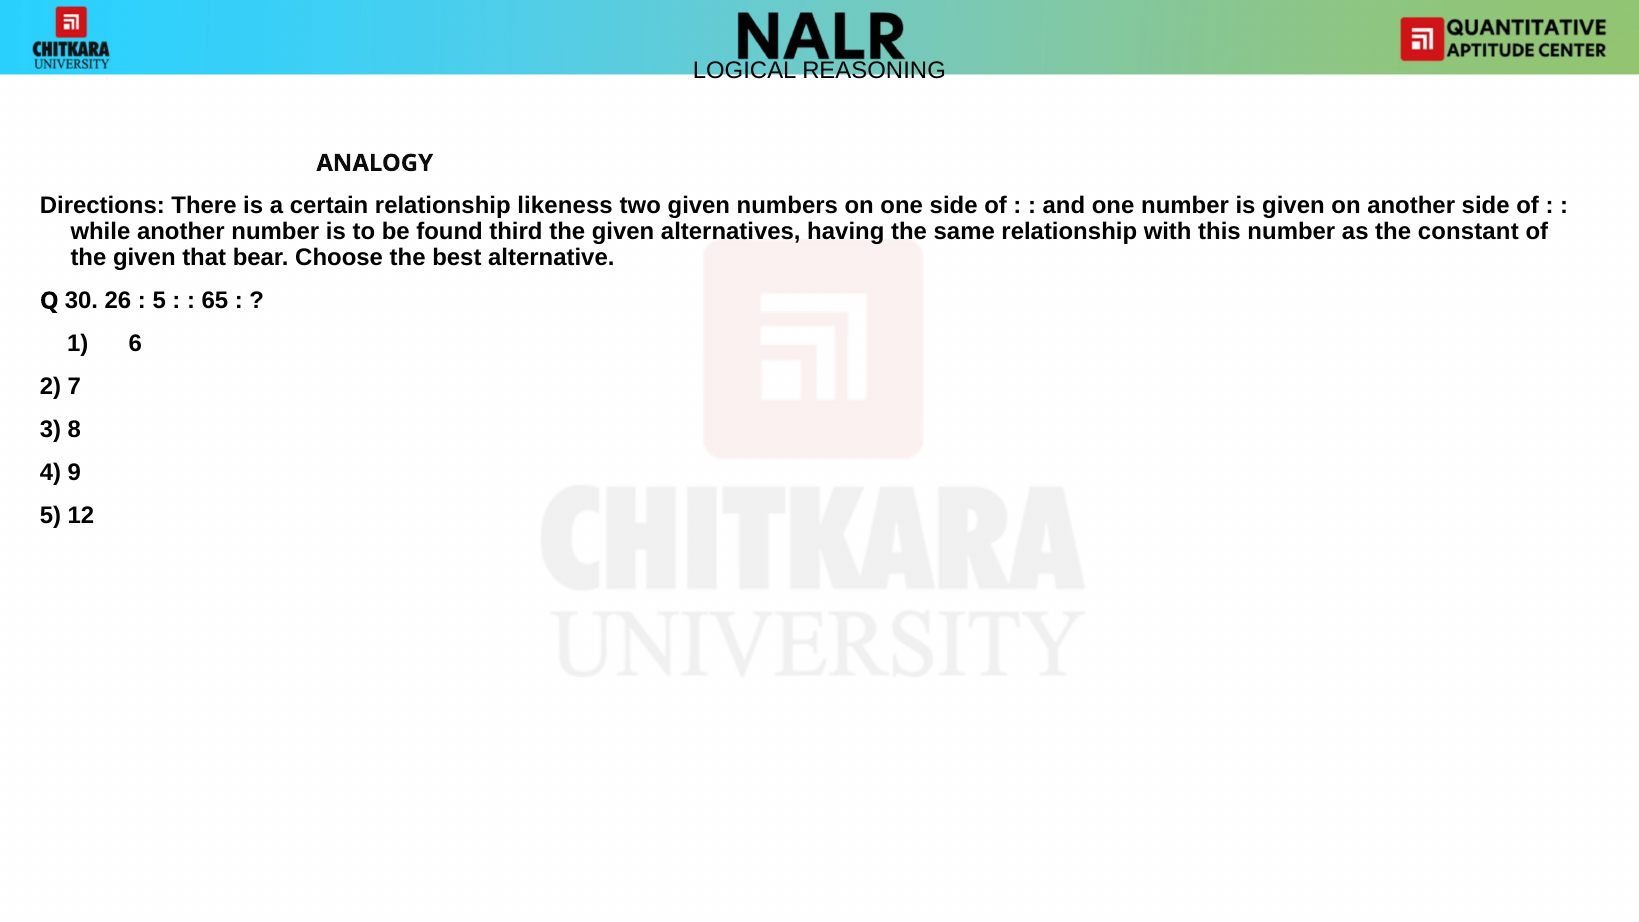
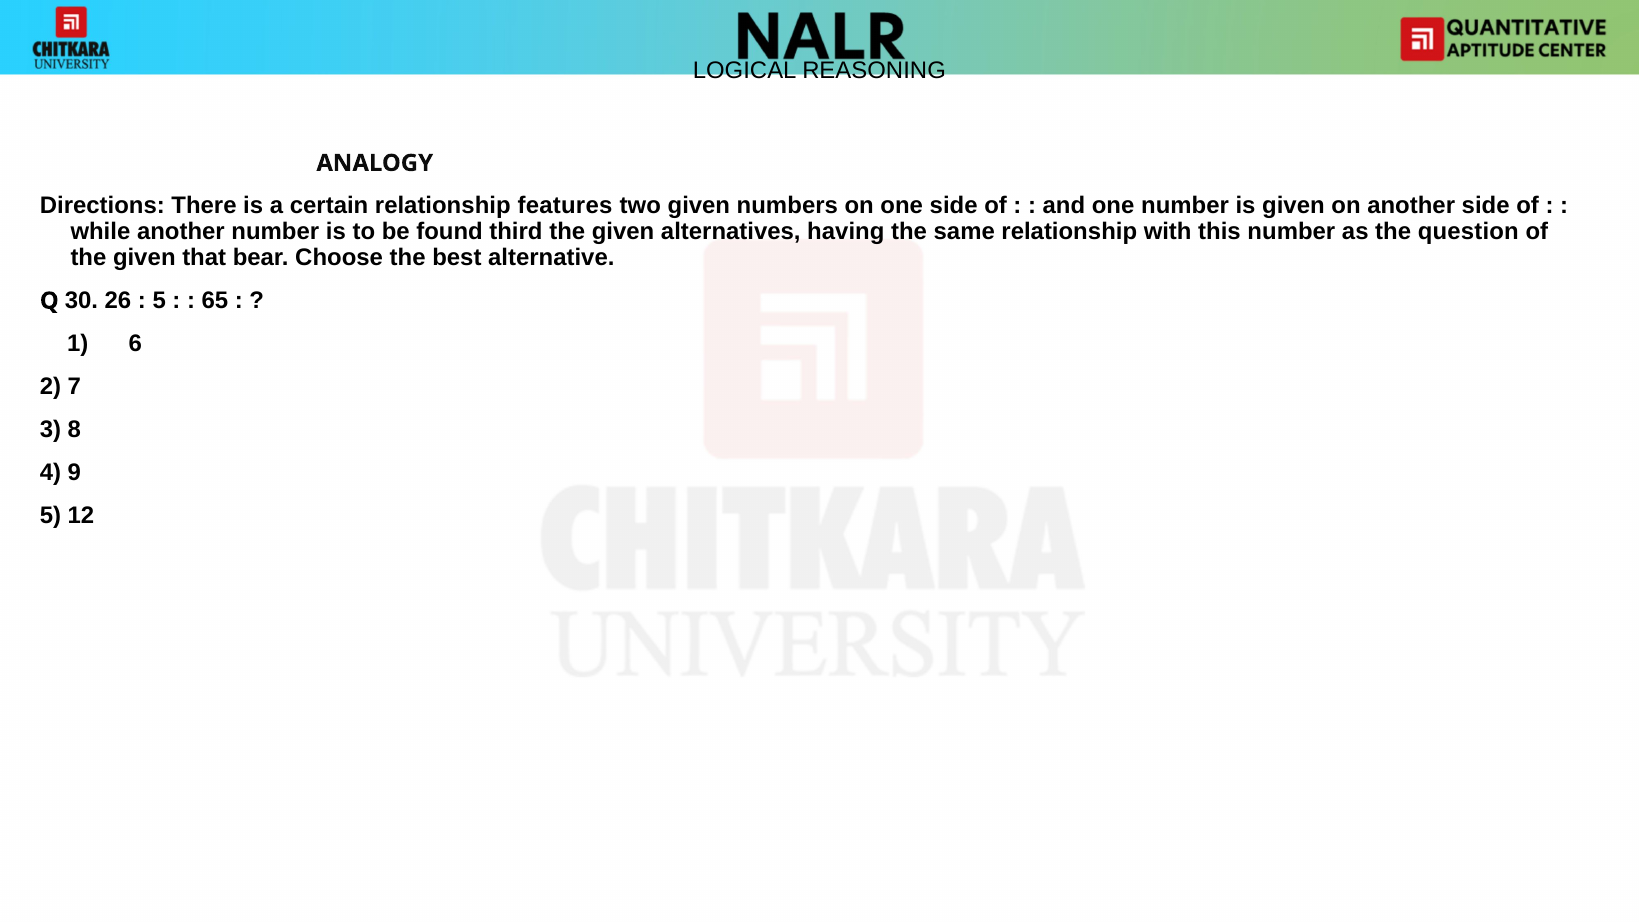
likeness: likeness -> features (565, 206)
constant: constant -> question (1468, 232)
